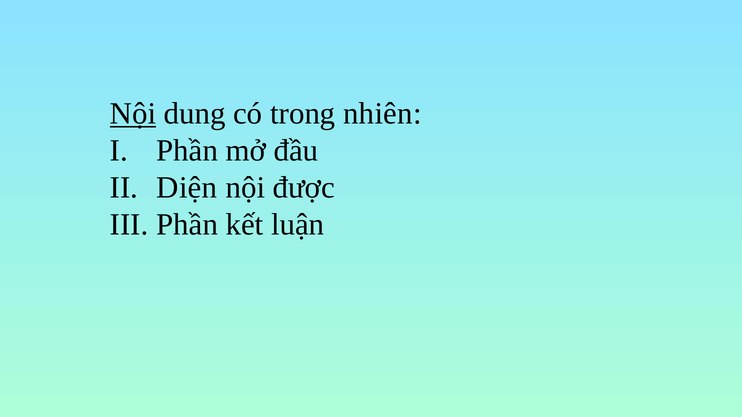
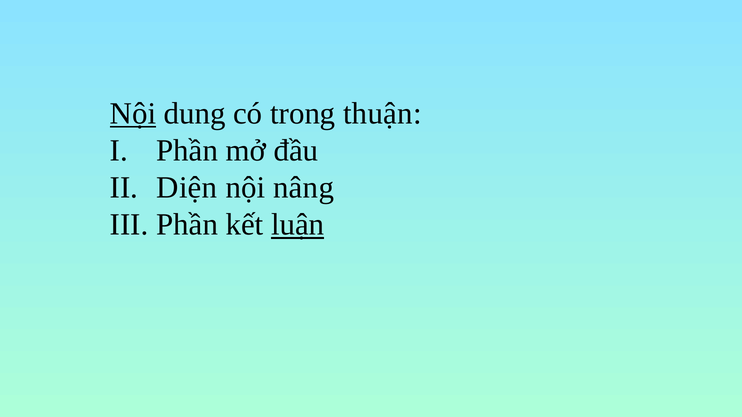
nhiên: nhiên -> thuận (382, 114)
được: được -> nâng (304, 188)
luận underline: none -> present (298, 225)
